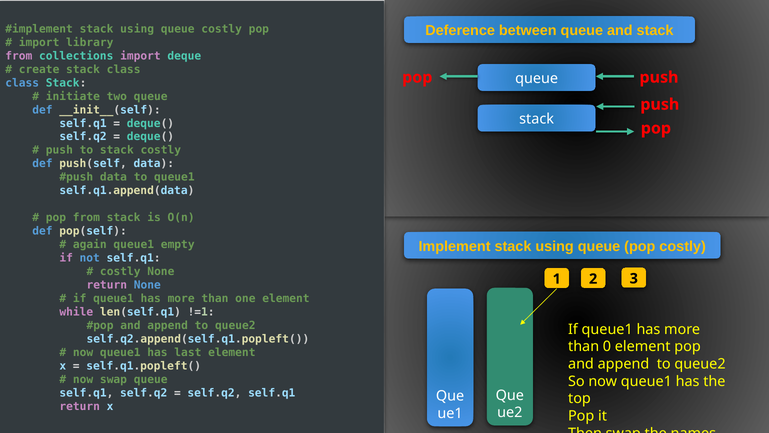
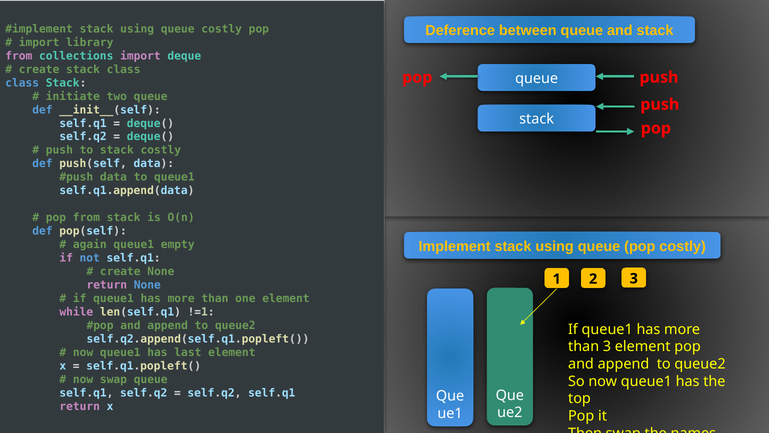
costly: costly -> create (120, 271)
than 0: 0 -> 3 (607, 346)
